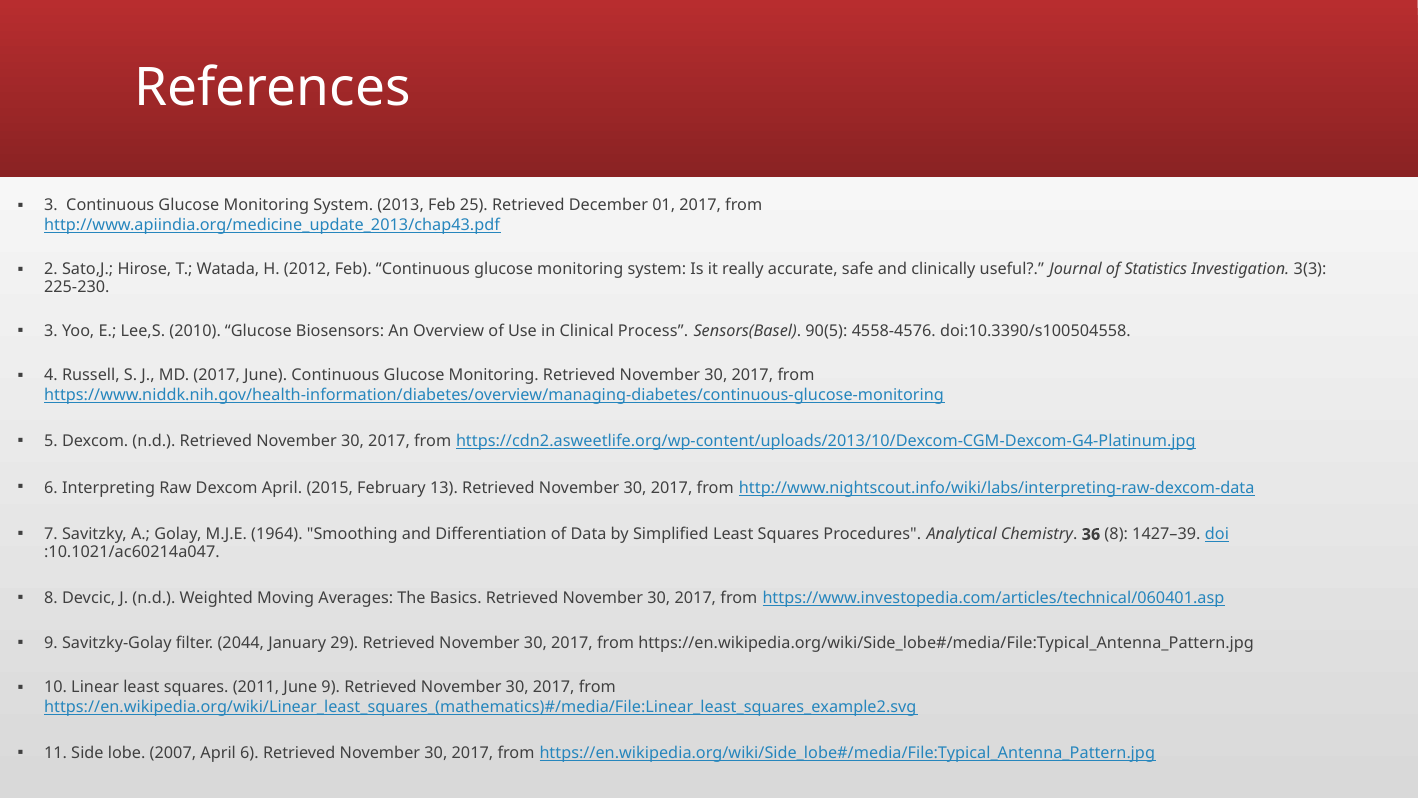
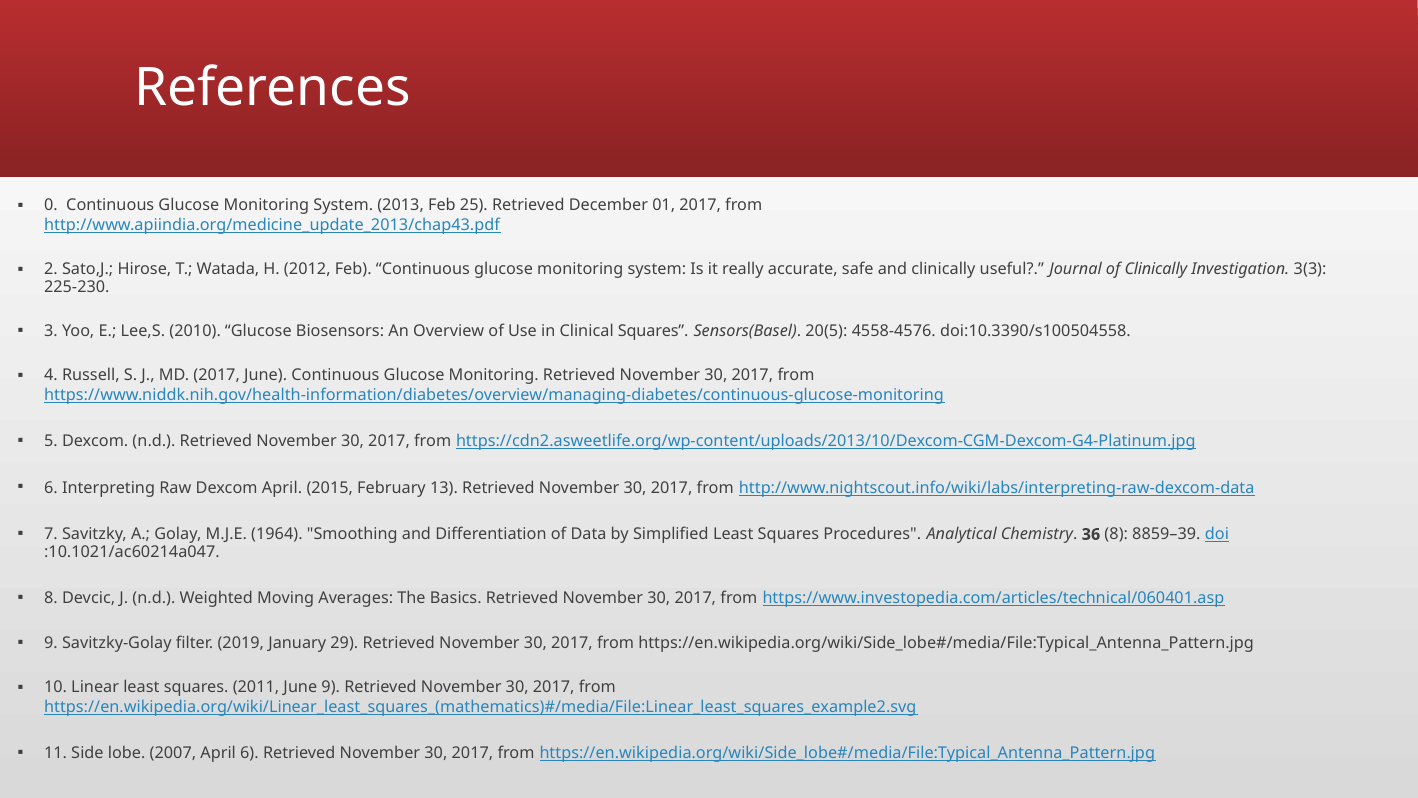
3: 3 -> 0 (51, 205)
of Statistics: Statistics -> Clinically (1156, 269)
Clinical Process: Process -> Squares (653, 331)
90(5: 90(5 -> 20(5 (826, 331)
1427–39: 1427–39 -> 8859–39 (1166, 534)
2044: 2044 -> 2019 (241, 643)
